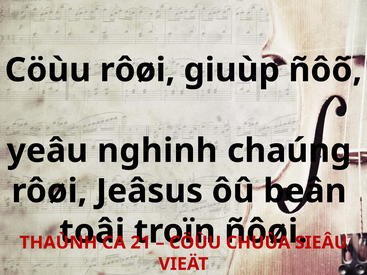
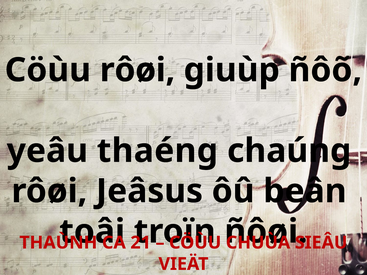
nghinh: nghinh -> thaéng (157, 151)
